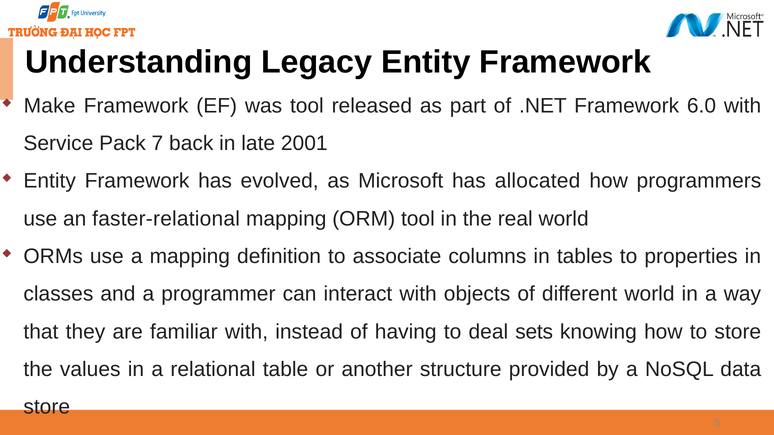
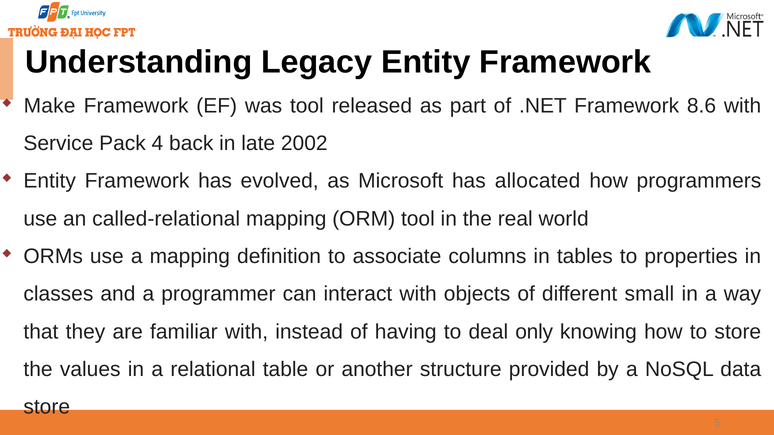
6.0: 6.0 -> 8.6 (702, 106)
7: 7 -> 4 (157, 143)
2001: 2001 -> 2002 (304, 143)
faster-relational: faster-relational -> called-relational (166, 219)
different world: world -> small (649, 294)
sets: sets -> only (534, 332)
